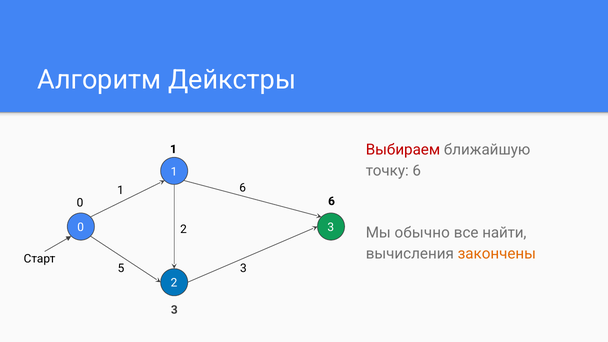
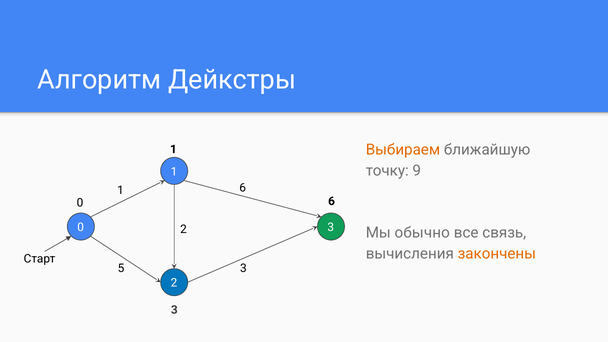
Выбираем colour: red -> orange (403, 150)
точку 6: 6 -> 9 (417, 171)
найти: найти -> связь (504, 233)
